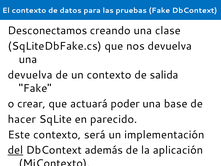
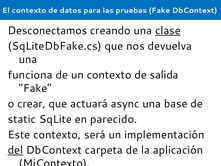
clase underline: none -> present (168, 31)
devuelva: devuelva -> funciona (30, 75)
poder: poder -> async (125, 104)
hacer: hacer -> static (22, 119)
además: además -> carpeta (104, 150)
